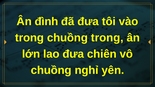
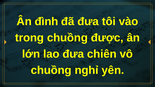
chuồng trong: trong -> được (107, 38)
